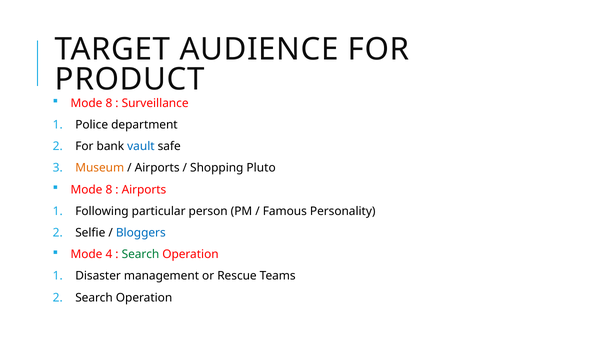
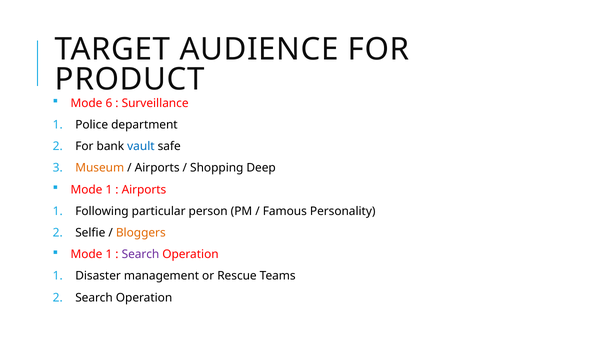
8: 8 -> 6 (109, 103)
Pluto: Pluto -> Deep (261, 168)
8: 8 -> 1 (109, 190)
Bloggers colour: blue -> orange (141, 233)
4: 4 -> 1 (109, 254)
Search colour: green -> purple (140, 254)
